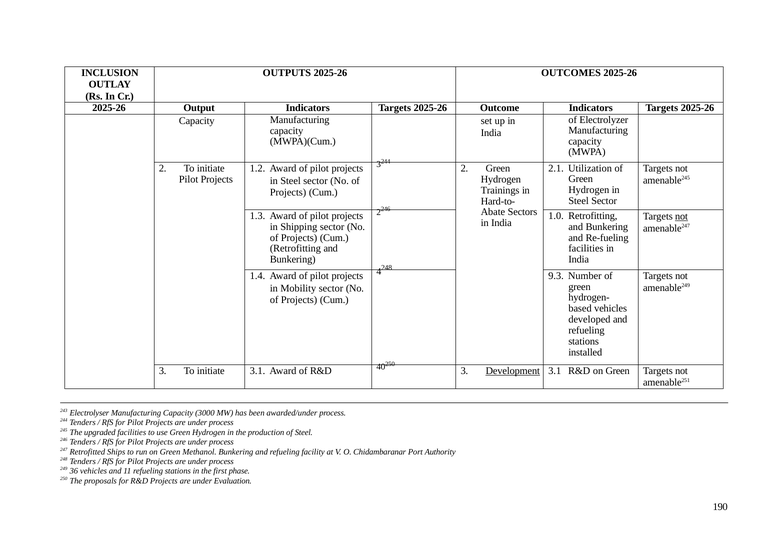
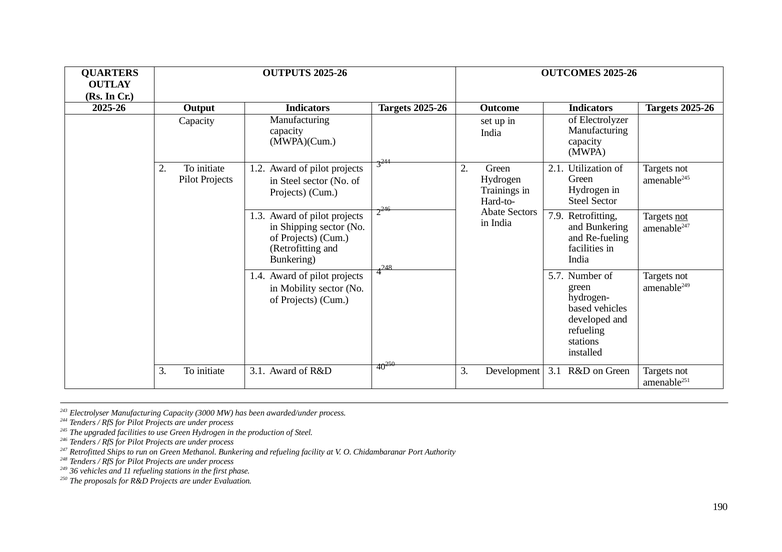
INCLUSION: INCLUSION -> QUARTERS (110, 73)
1.0: 1.0 -> 7.9 (556, 216)
9.3: 9.3 -> 5.7 (556, 276)
Development underline: present -> none (513, 371)
